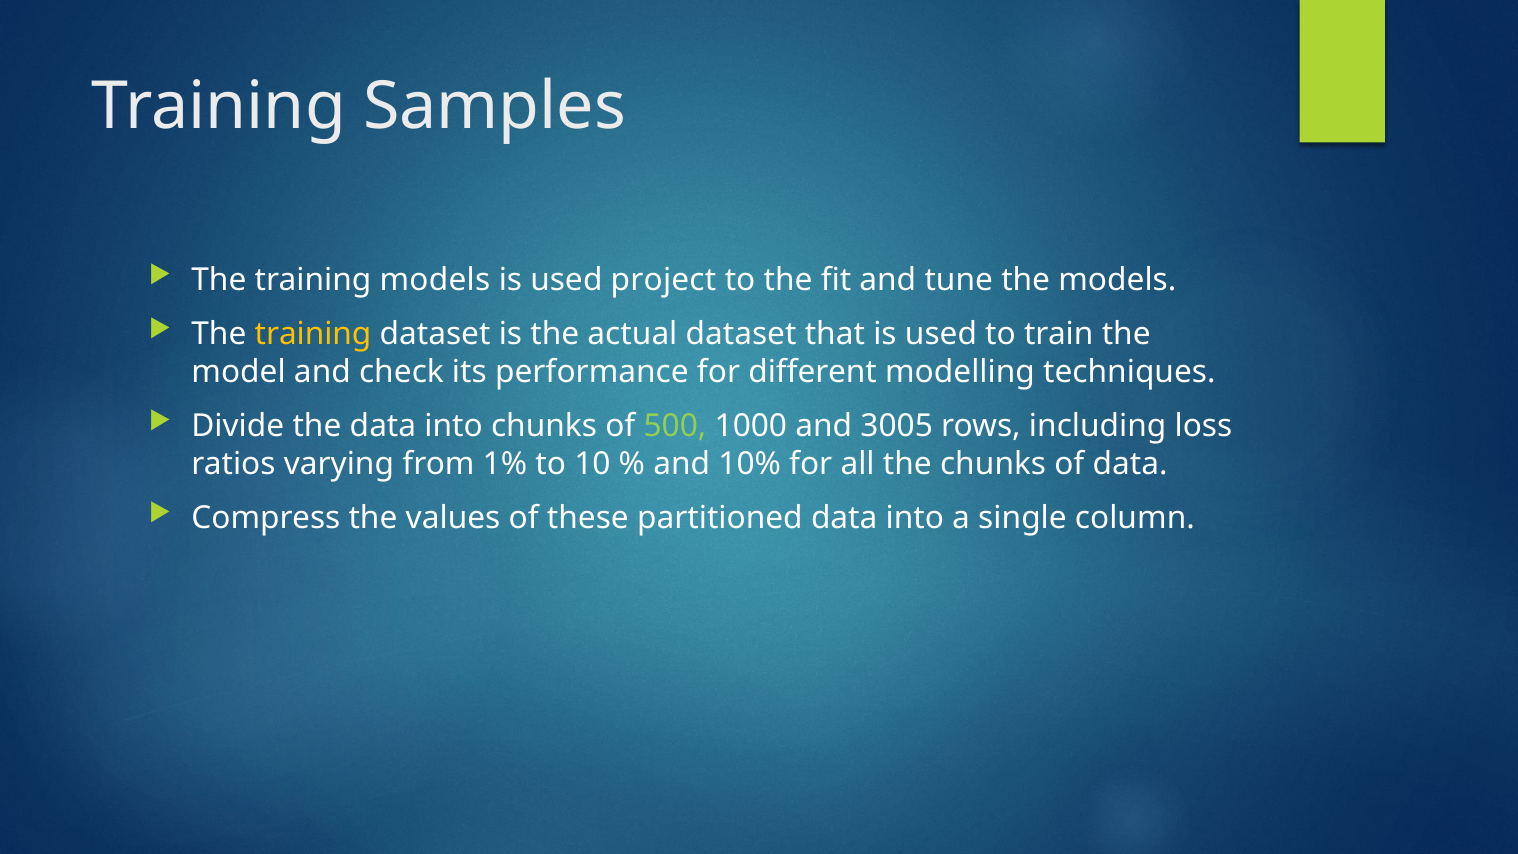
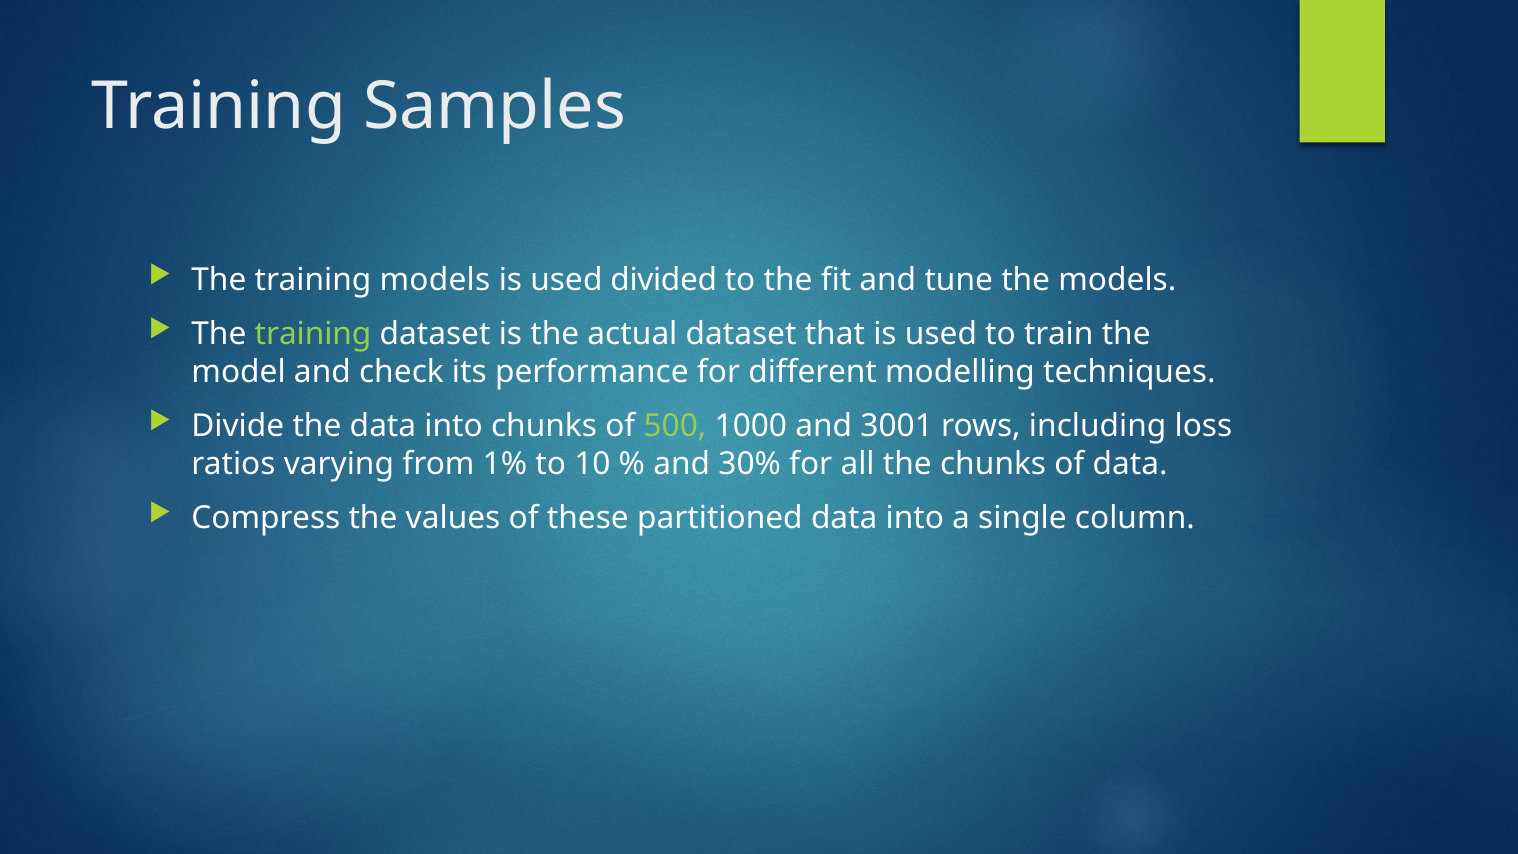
project: project -> divided (664, 280)
training colour: yellow -> light green (313, 334)
3005: 3005 -> 3001 (897, 426)
10%: 10% -> 30% (750, 464)
